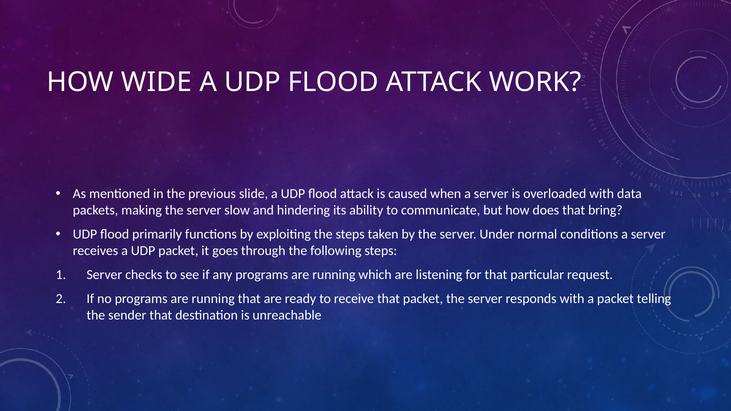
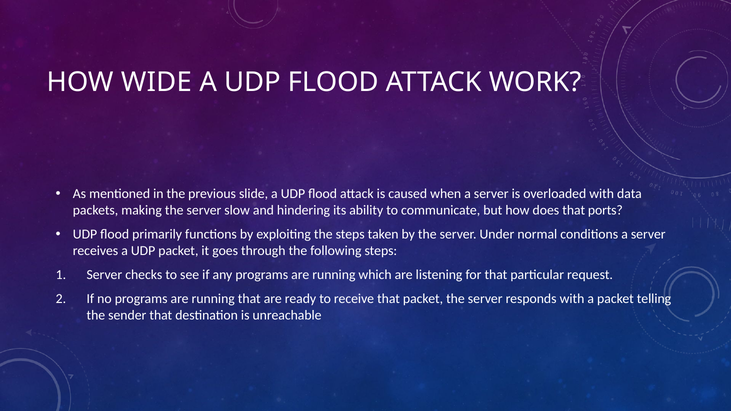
bring: bring -> ports (605, 210)
